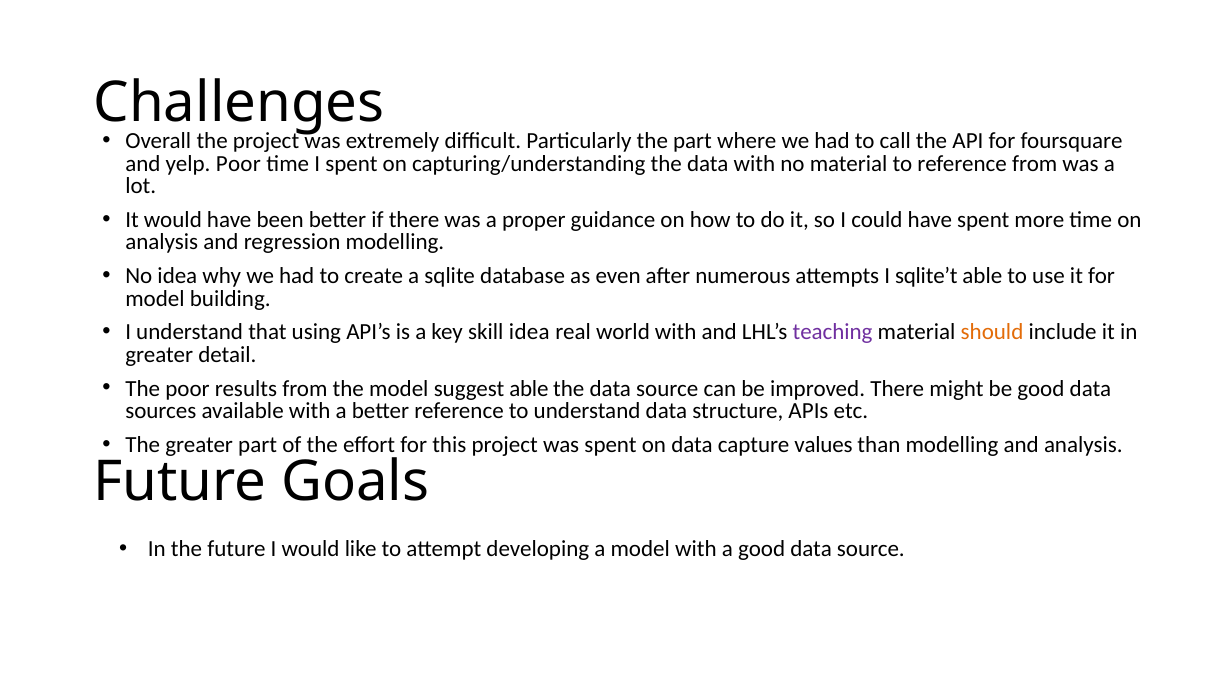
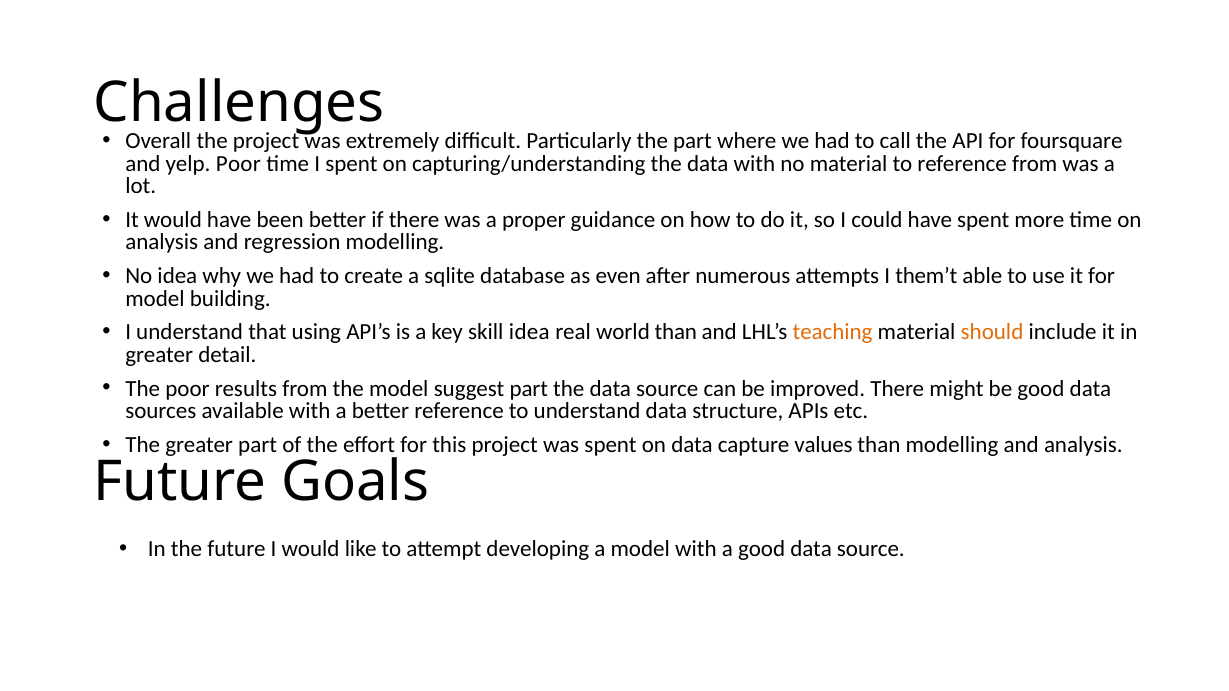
sqlite’t: sqlite’t -> them’t (926, 276)
world with: with -> than (676, 332)
teaching colour: purple -> orange (833, 332)
suggest able: able -> part (529, 389)
